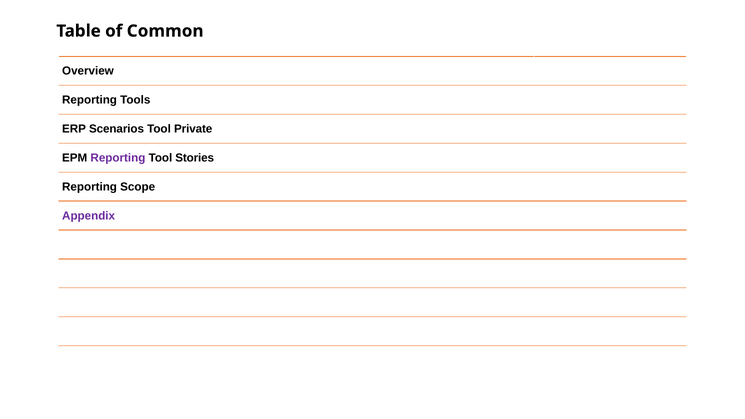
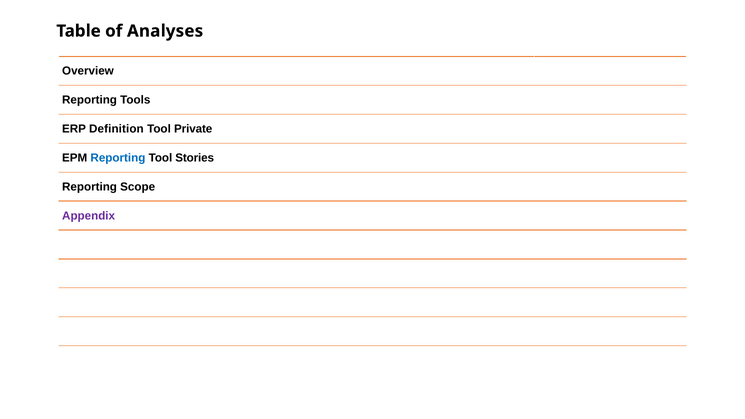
Common: Common -> Analyses (165, 31)
Scenarios: Scenarios -> Definition (116, 129)
Reporting colour: purple -> blue (118, 158)
